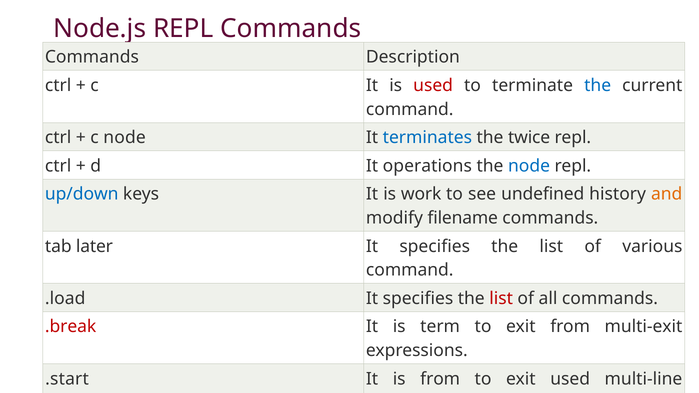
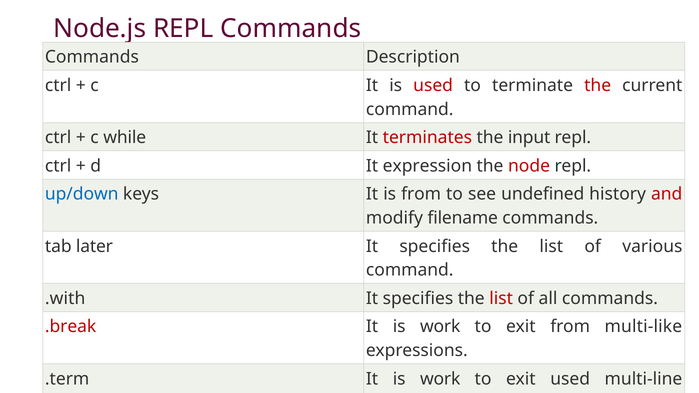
the colour: blue -> red (598, 86)
c node: node -> while (125, 138)
terminates colour: blue -> red (427, 138)
twice: twice -> input (529, 138)
operations: operations -> expression (427, 166)
node colour: blue -> red (529, 166)
is work: work -> from (421, 194)
and colour: orange -> red (667, 194)
.load: .load -> .with (65, 299)
term: term -> work (440, 327)
multi-exit: multi-exit -> multi-like (643, 327)
.start: .start -> .term (67, 379)
from: from -> work (440, 379)
